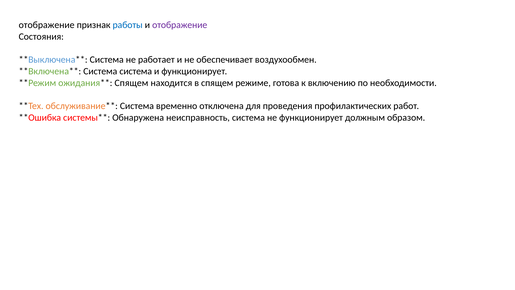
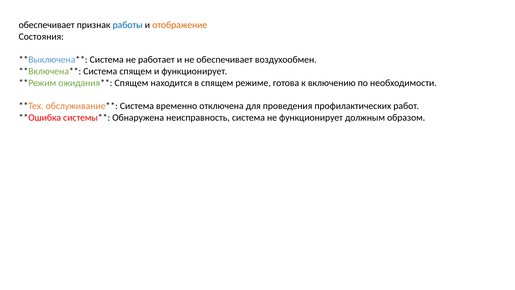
отображение: отображение -> обеспечивает (47, 25)
отображение colour: purple -> orange (180, 25)
Система система: система -> спящем (136, 71)
